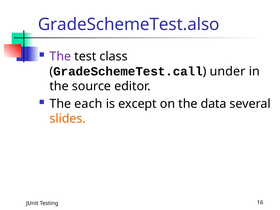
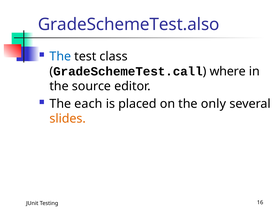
The colour: purple -> blue (60, 56)
under: under -> where (228, 71)
except: except -> placed (137, 104)
data: data -> only (213, 104)
